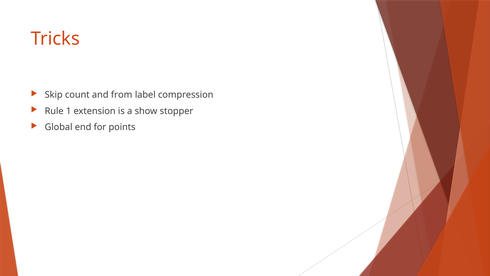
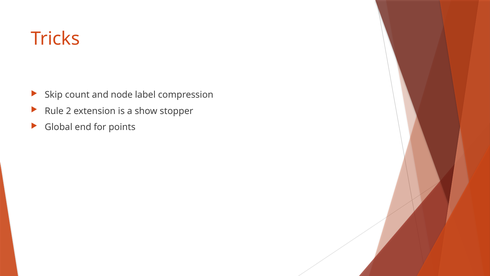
from: from -> node (122, 95)
1: 1 -> 2 (69, 111)
